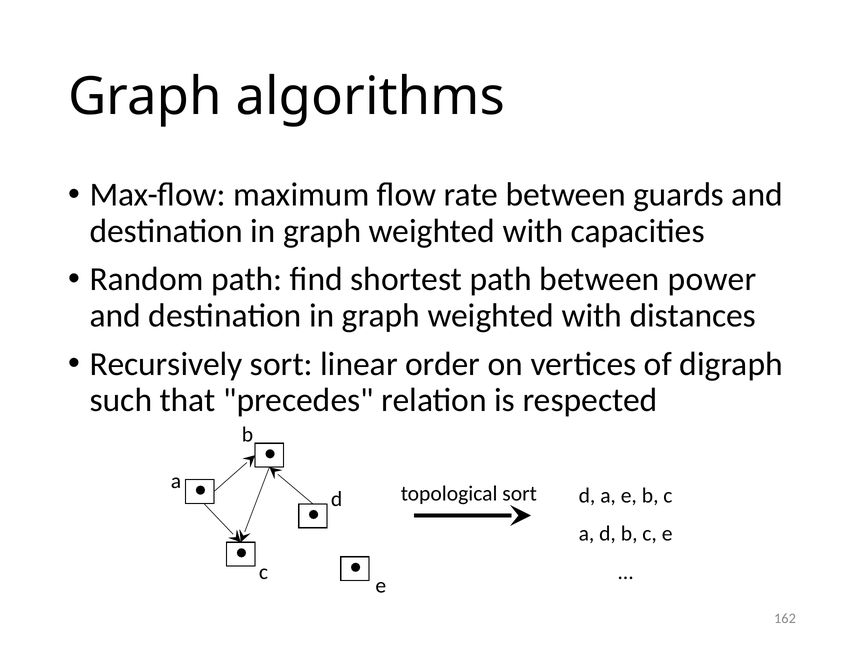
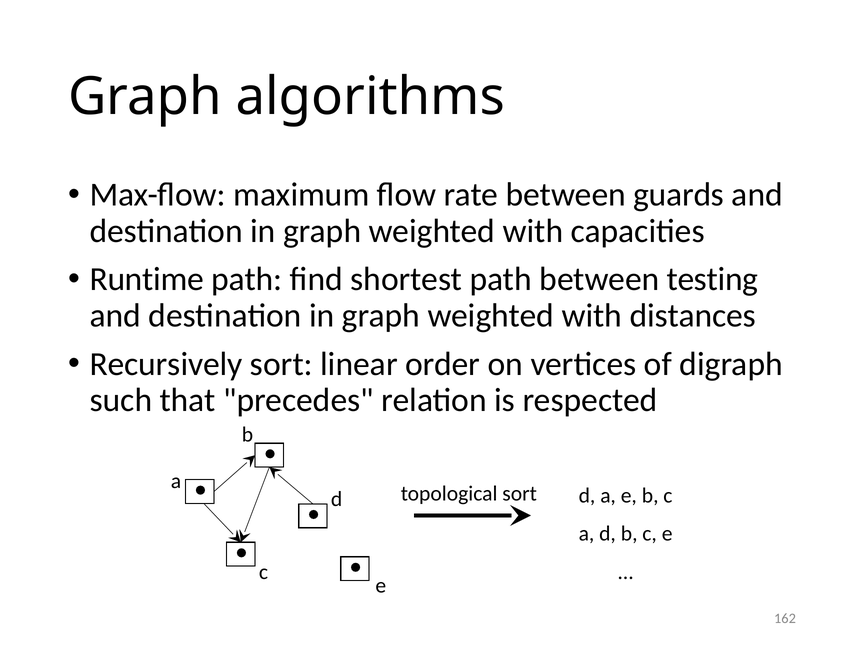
Random: Random -> Runtime (147, 279)
power: power -> testing (712, 279)
